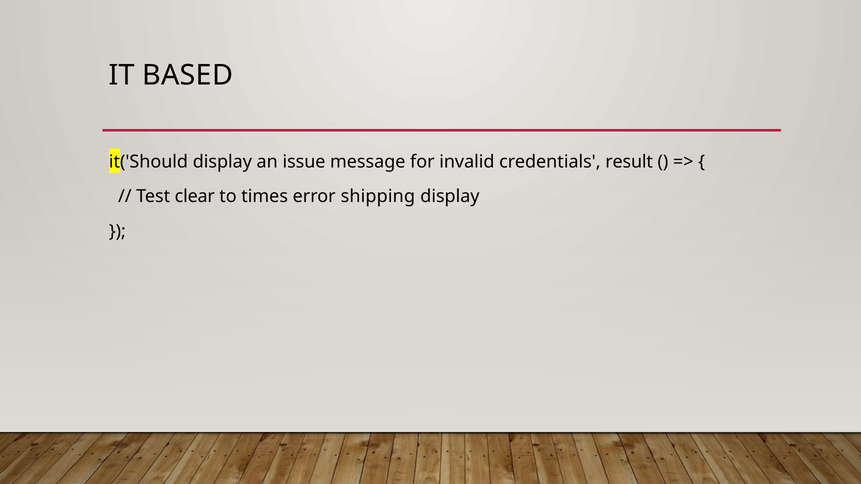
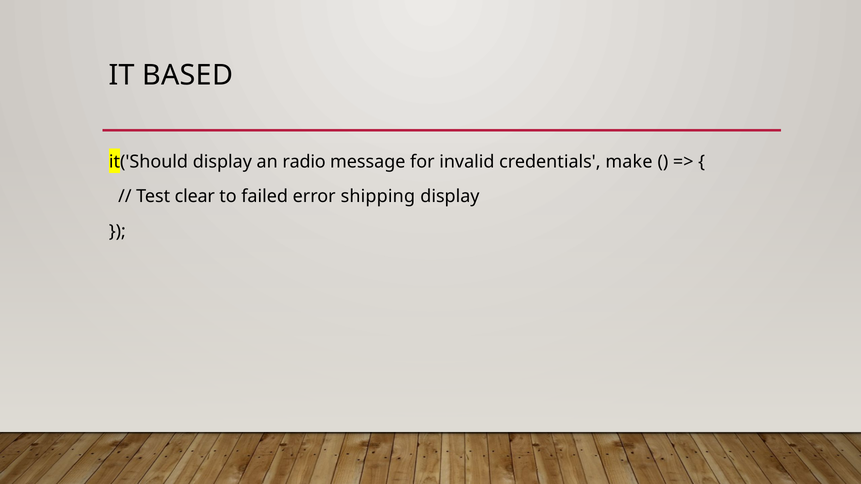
issue: issue -> radio (304, 162)
result: result -> make (629, 162)
times: times -> failed (265, 197)
